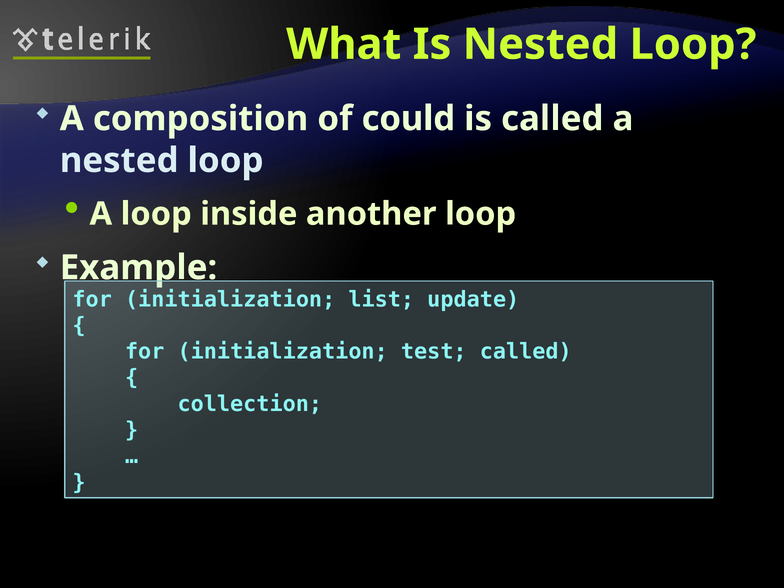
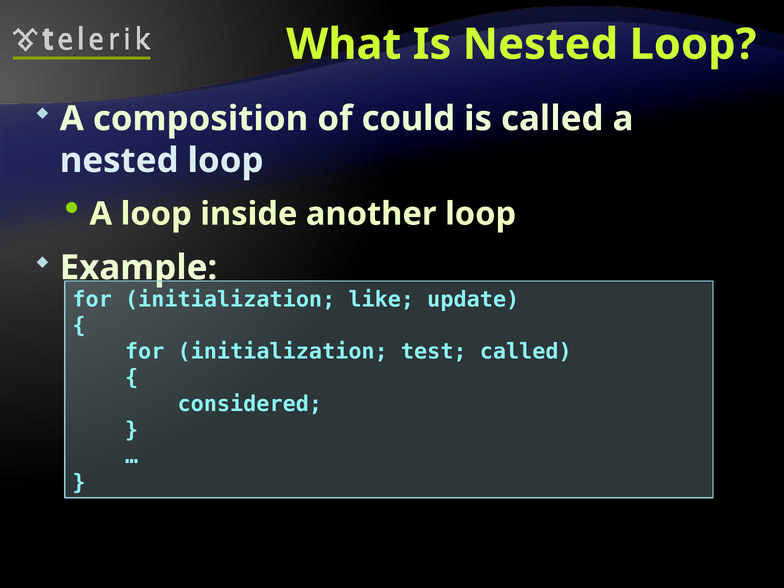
list: list -> like (381, 299)
collection: collection -> considered (250, 404)
